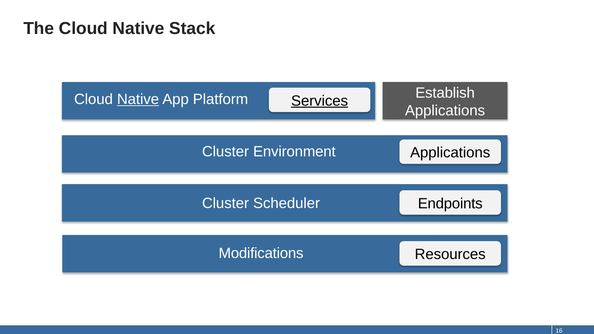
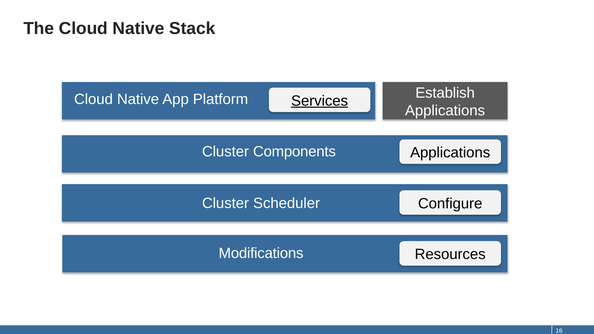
Native underline: present -> none (138, 99)
Environment: Environment -> Components (294, 152)
Endpoints: Endpoints -> Configure (450, 204)
